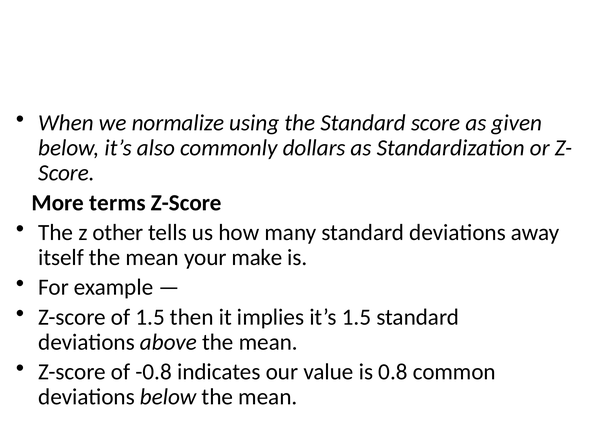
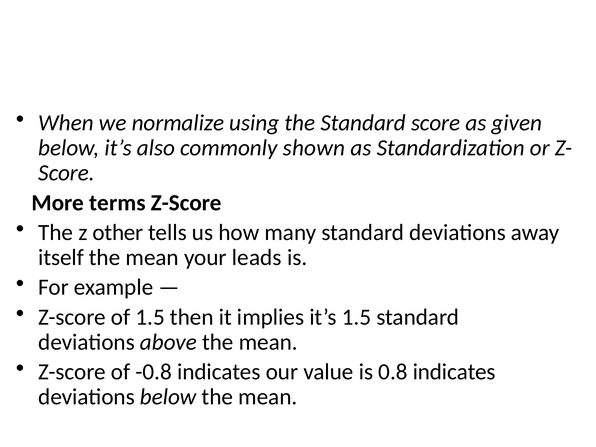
dollars: dollars -> shown (314, 148)
make: make -> leads (257, 258)
0.8 common: common -> indicates (454, 372)
